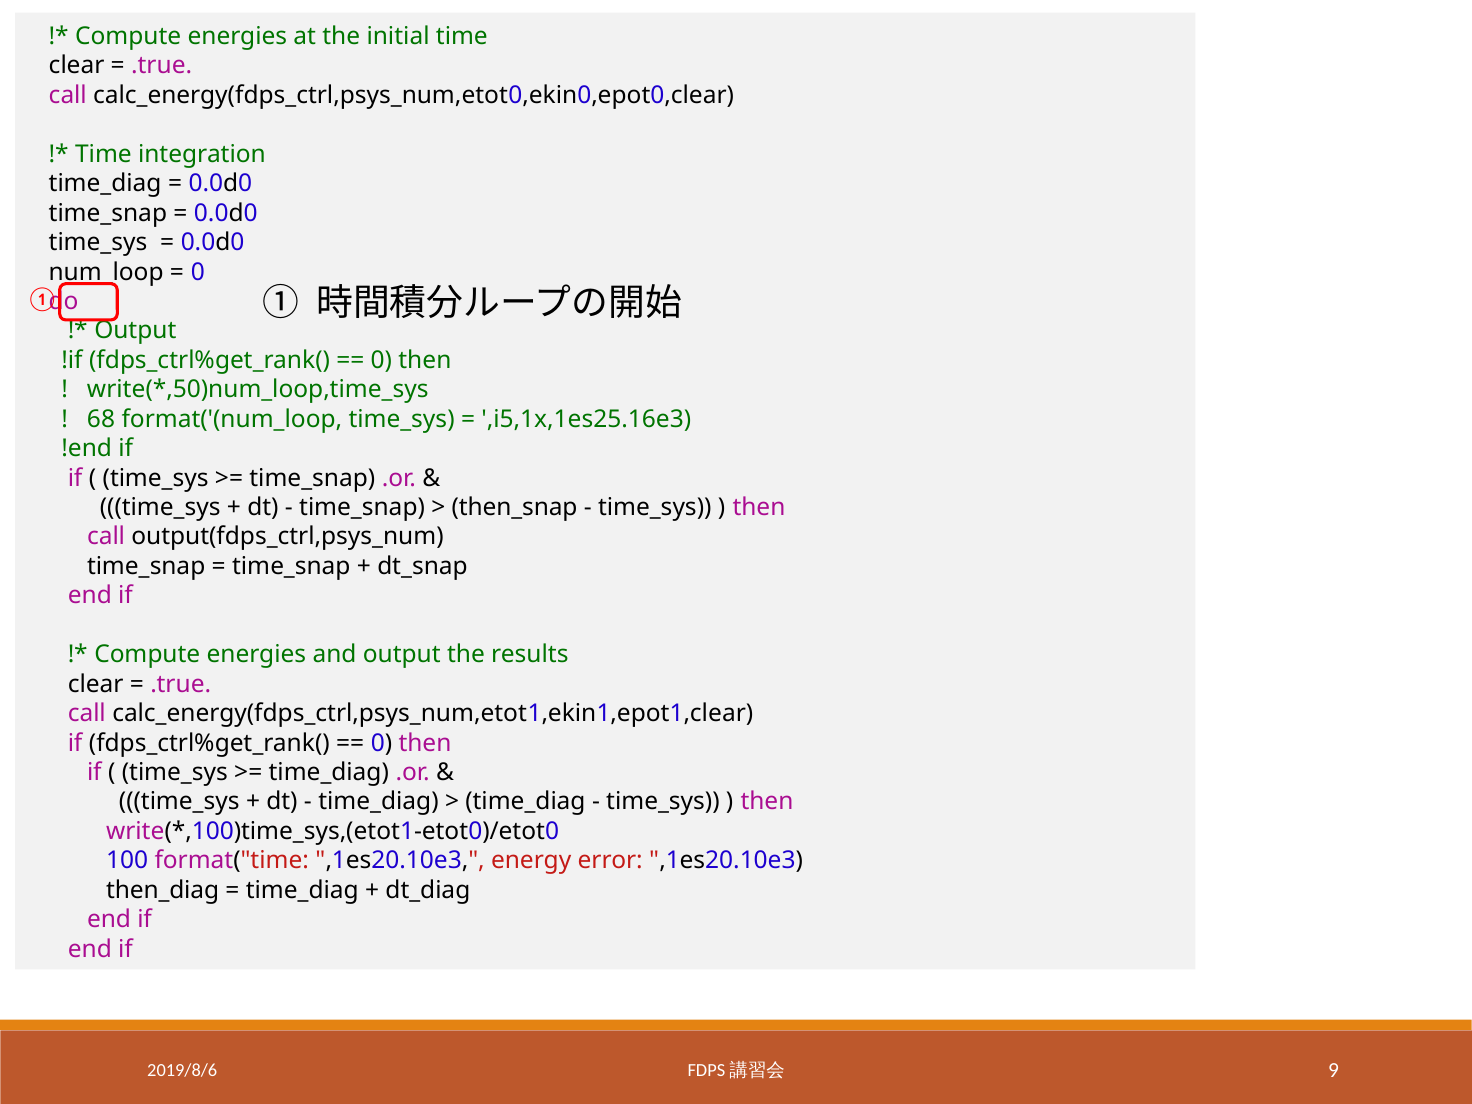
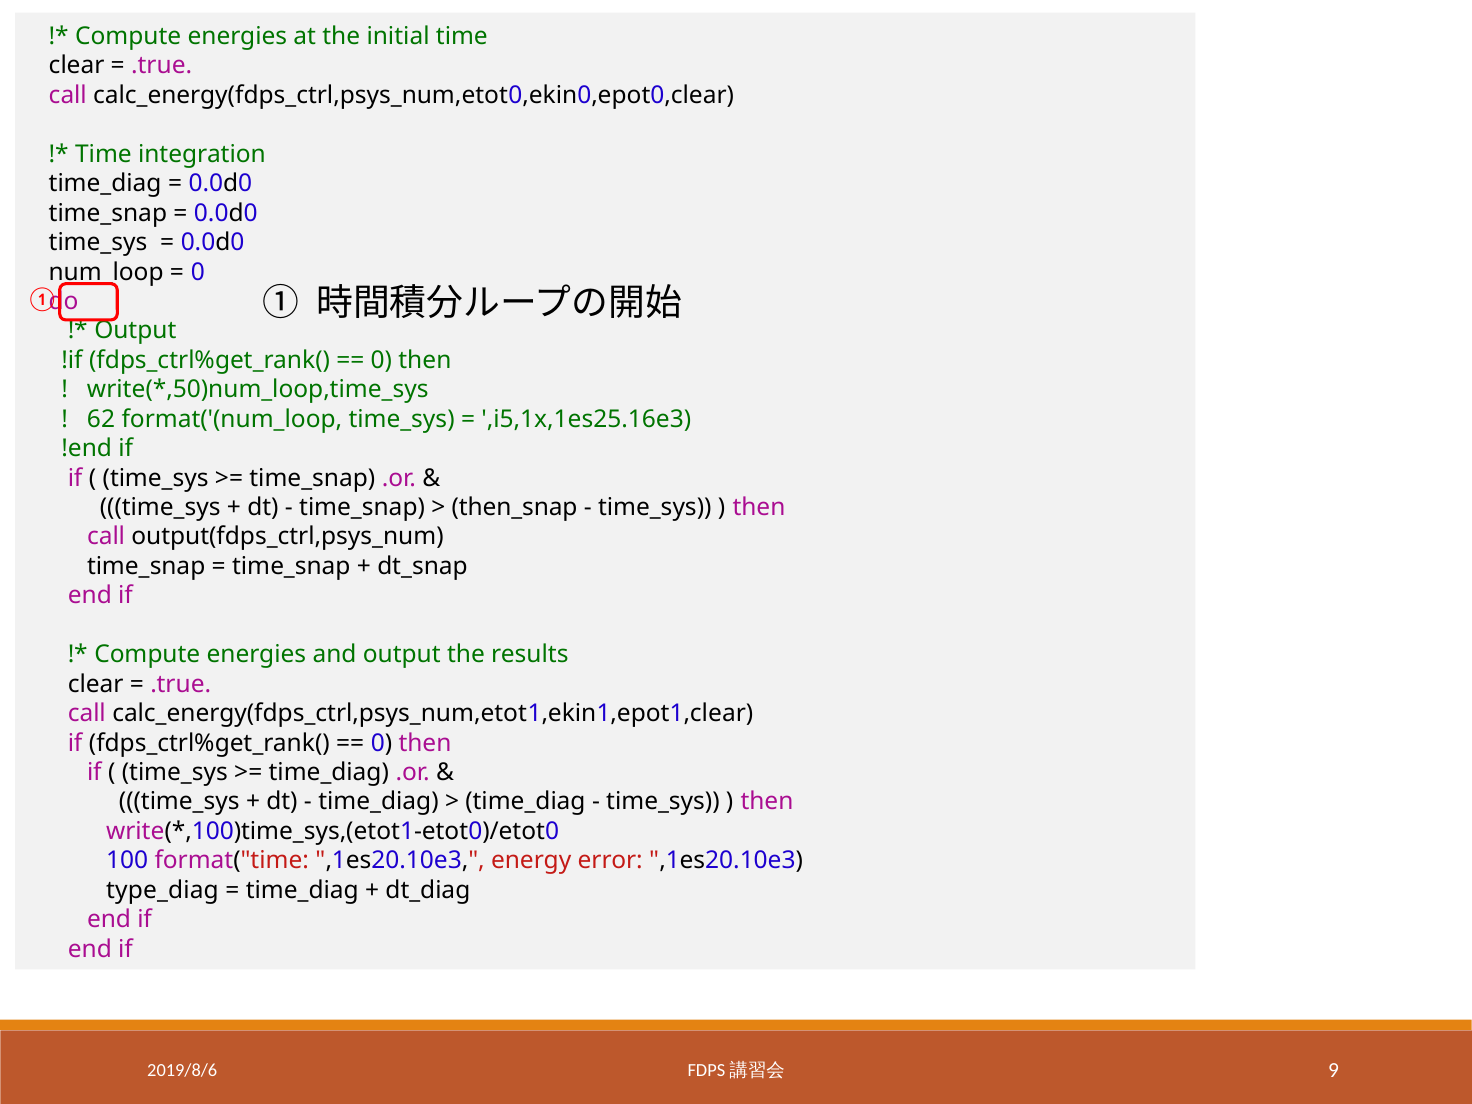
68: 68 -> 62 (101, 419)
then_diag: then_diag -> type_diag (162, 890)
